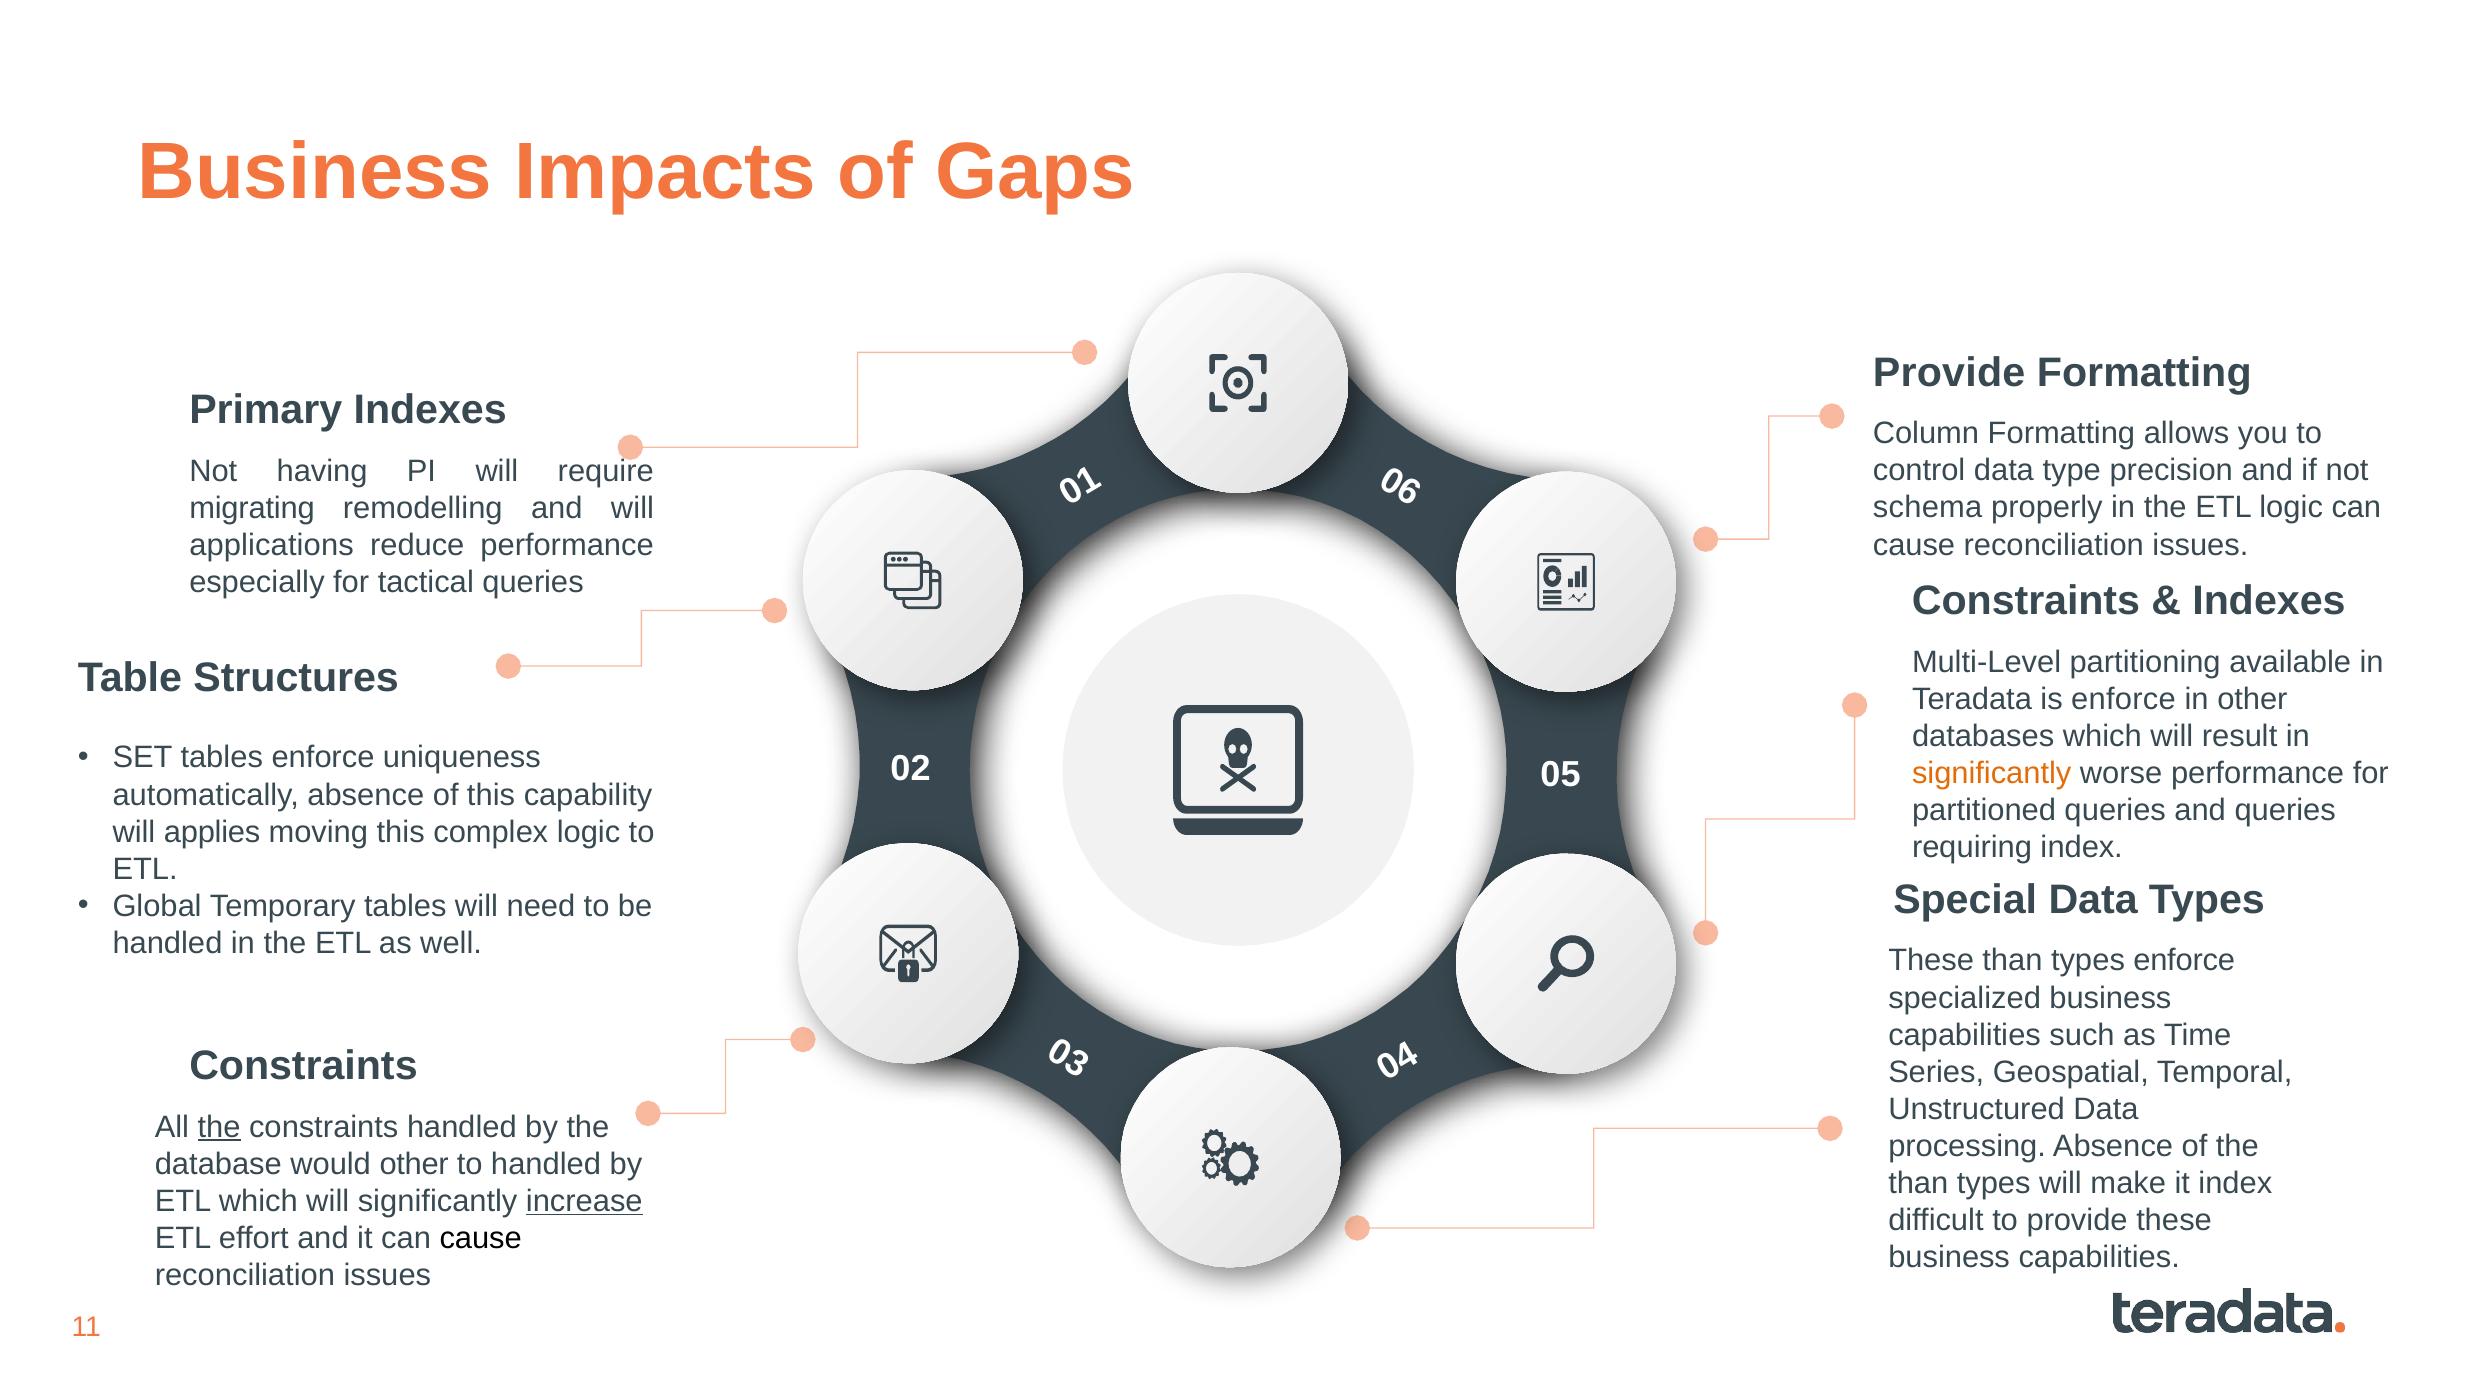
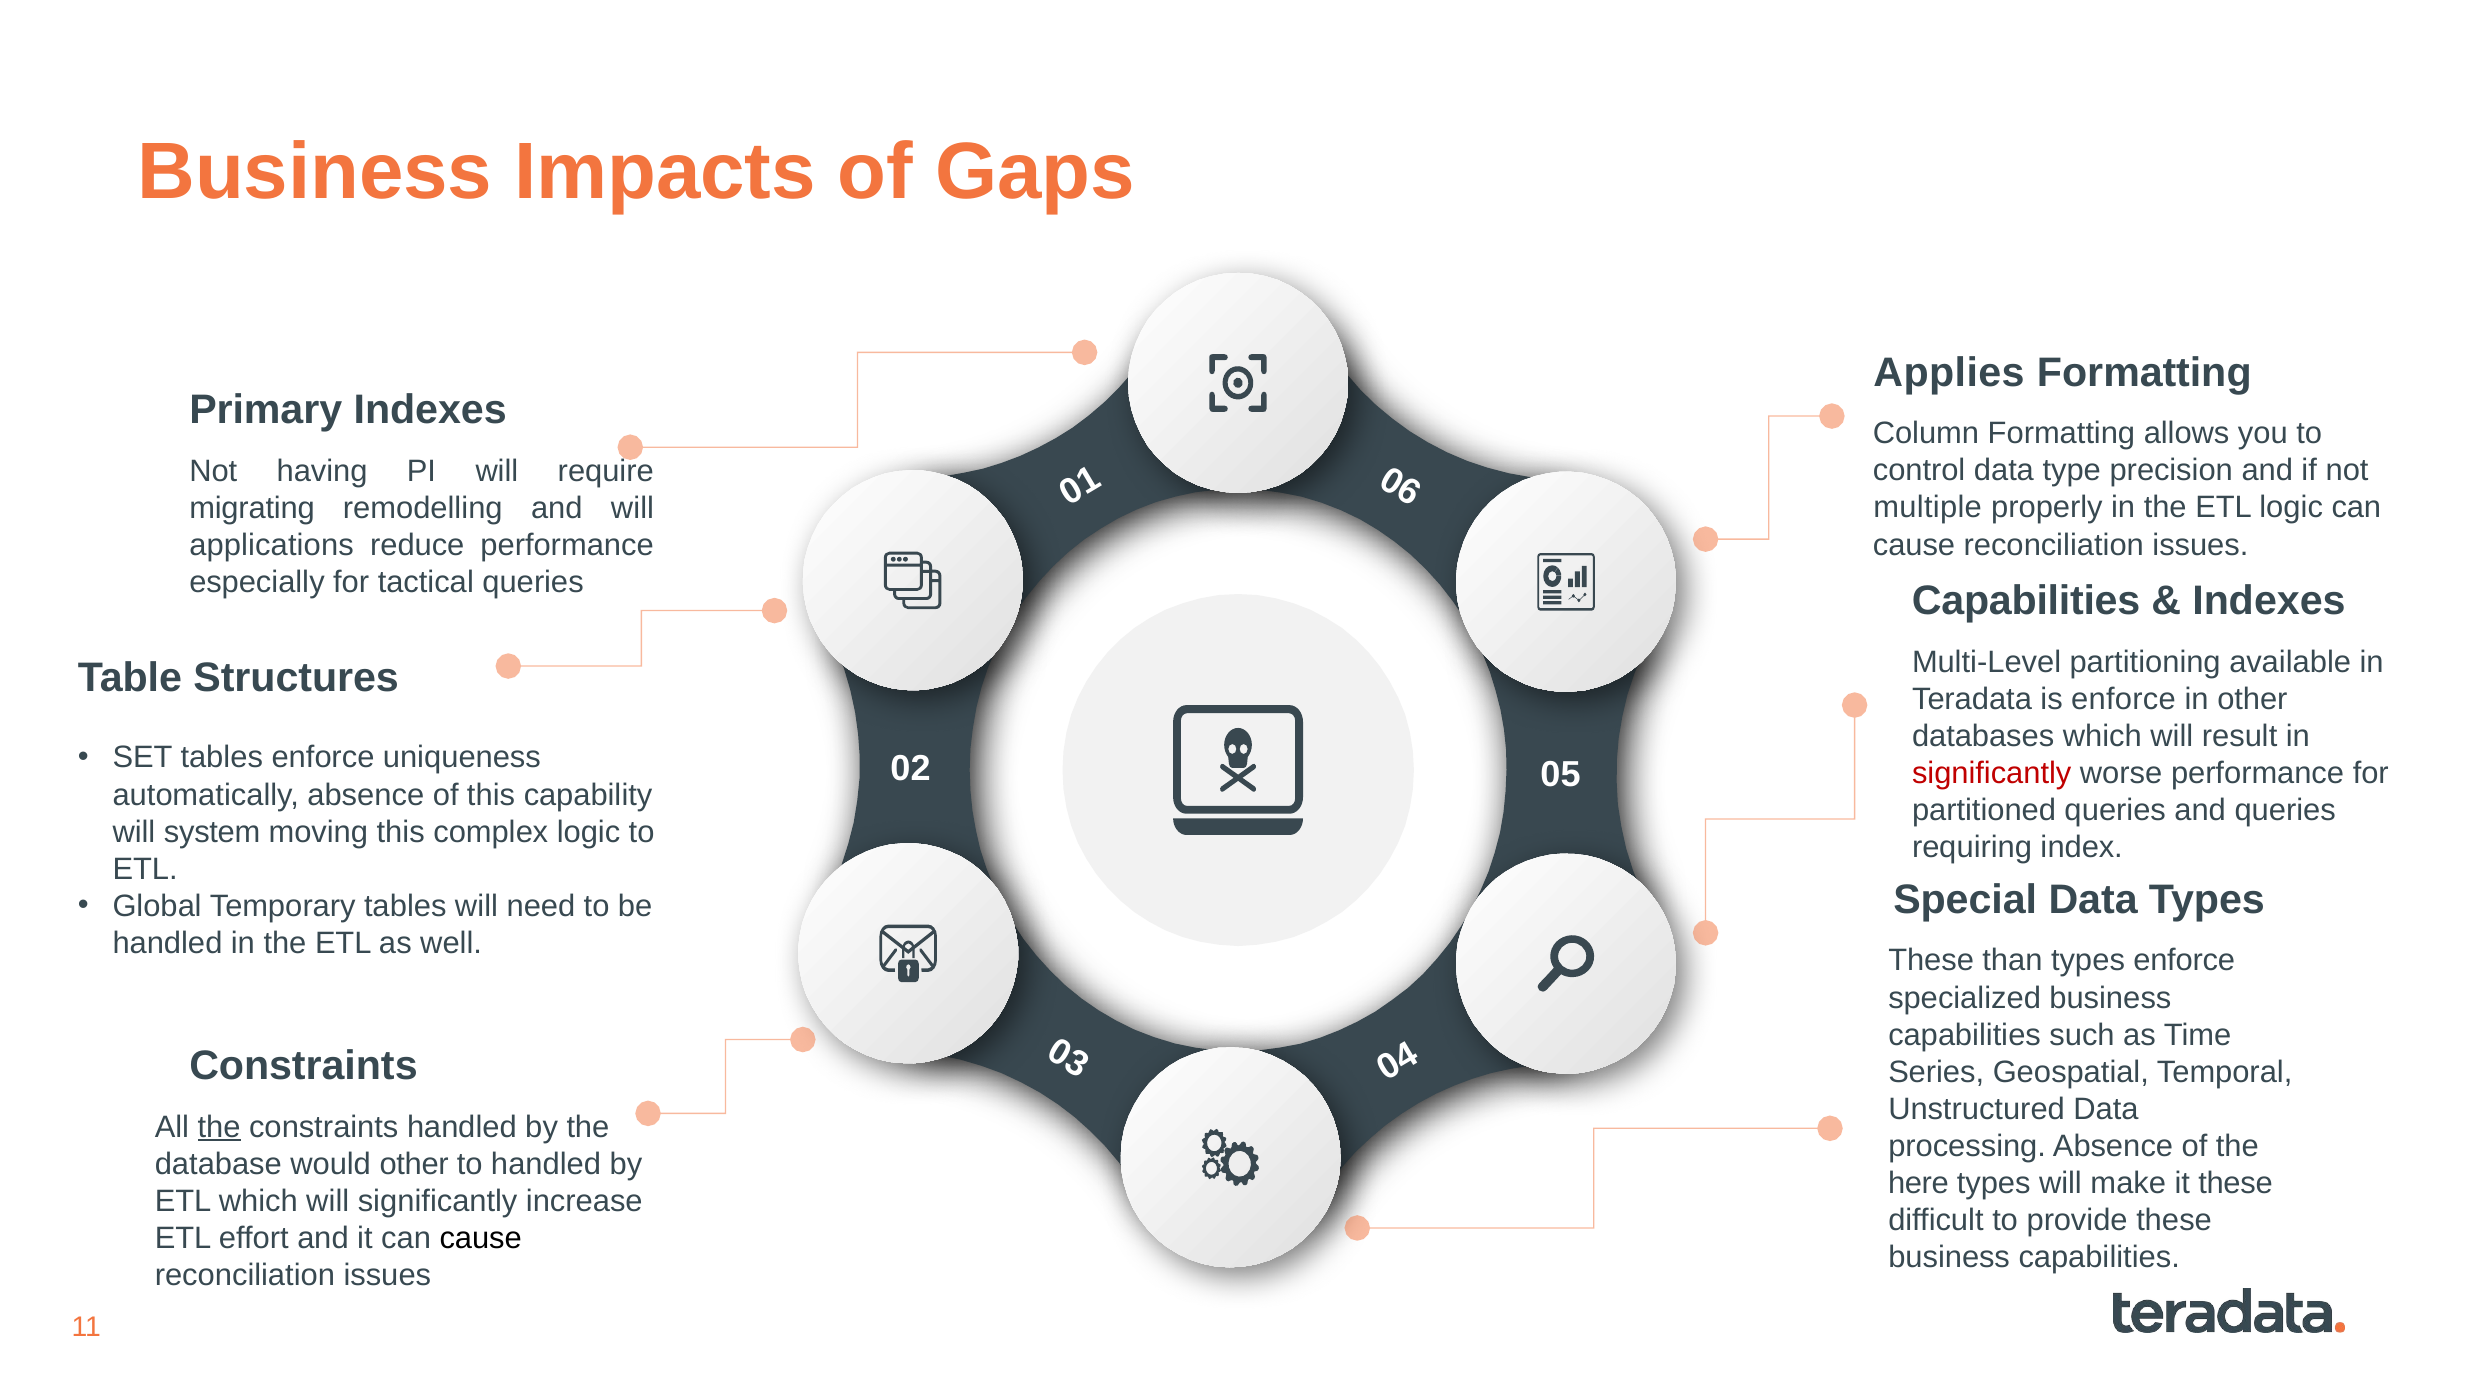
Provide: Provide -> Applies (1949, 373)
schema: schema -> multiple (1928, 508)
Constraints: Constraints -> Capabilities (2026, 601)
significantly colour: orange -> red (1992, 773)
applies: applies -> system (212, 832)
than: than -> here (1918, 1183)
it index: index -> these (2236, 1183)
increase underline: present -> none (584, 1201)
